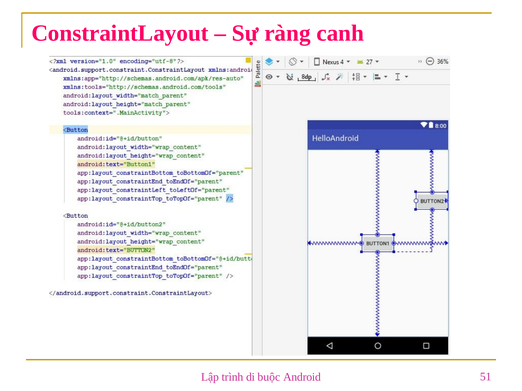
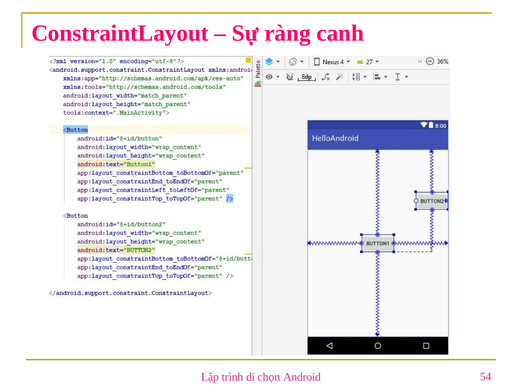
buộc: buộc -> chọn (269, 378)
51: 51 -> 54 (486, 377)
